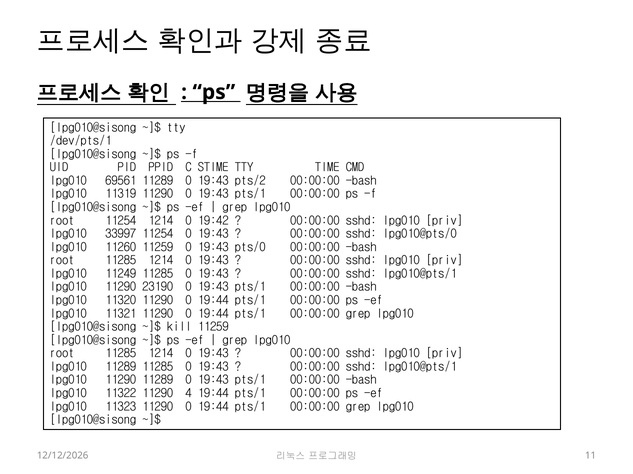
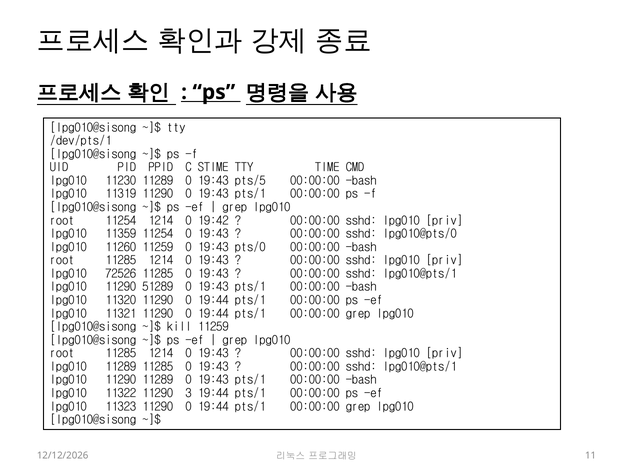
69561: 69561 -> 11230 (121, 181)
pts/2: pts/2 -> pts/5 (250, 181)
33997: 33997 -> 11359 (121, 234)
11249: 11249 -> 72526 (121, 274)
23190: 23190 -> 51289 (158, 287)
4: 4 -> 3 (189, 394)
